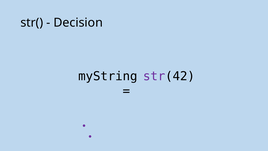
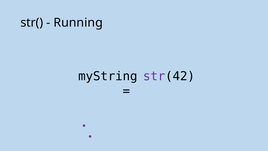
Decision: Decision -> Running (78, 23)
